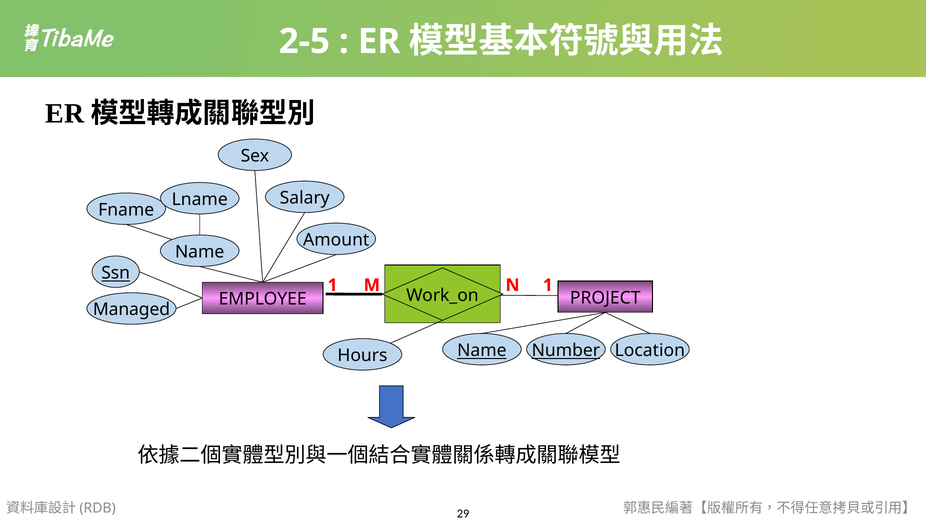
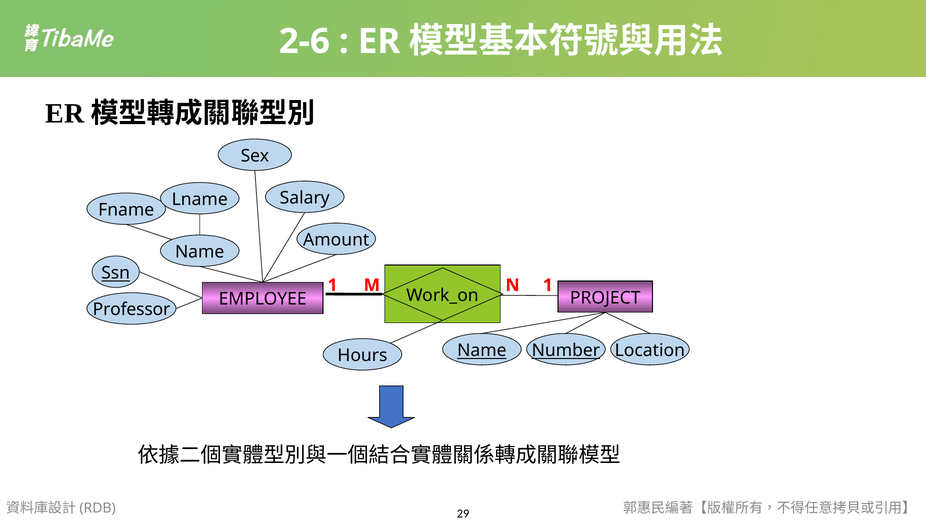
2-5: 2-5 -> 2-6 (304, 41)
Managed: Managed -> Professor (132, 310)
